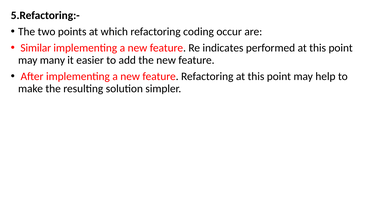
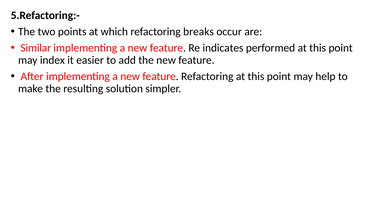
coding: coding -> breaks (199, 32)
many: many -> index (52, 60)
